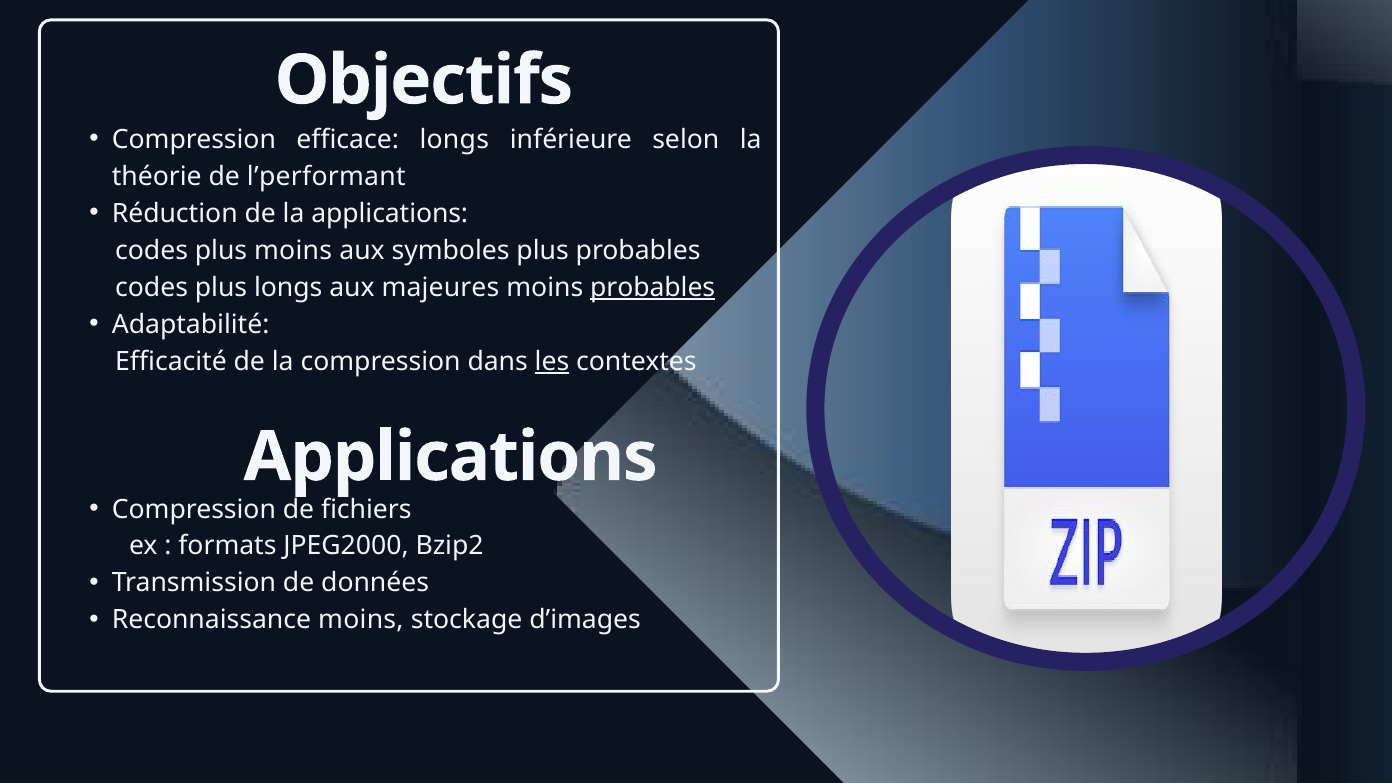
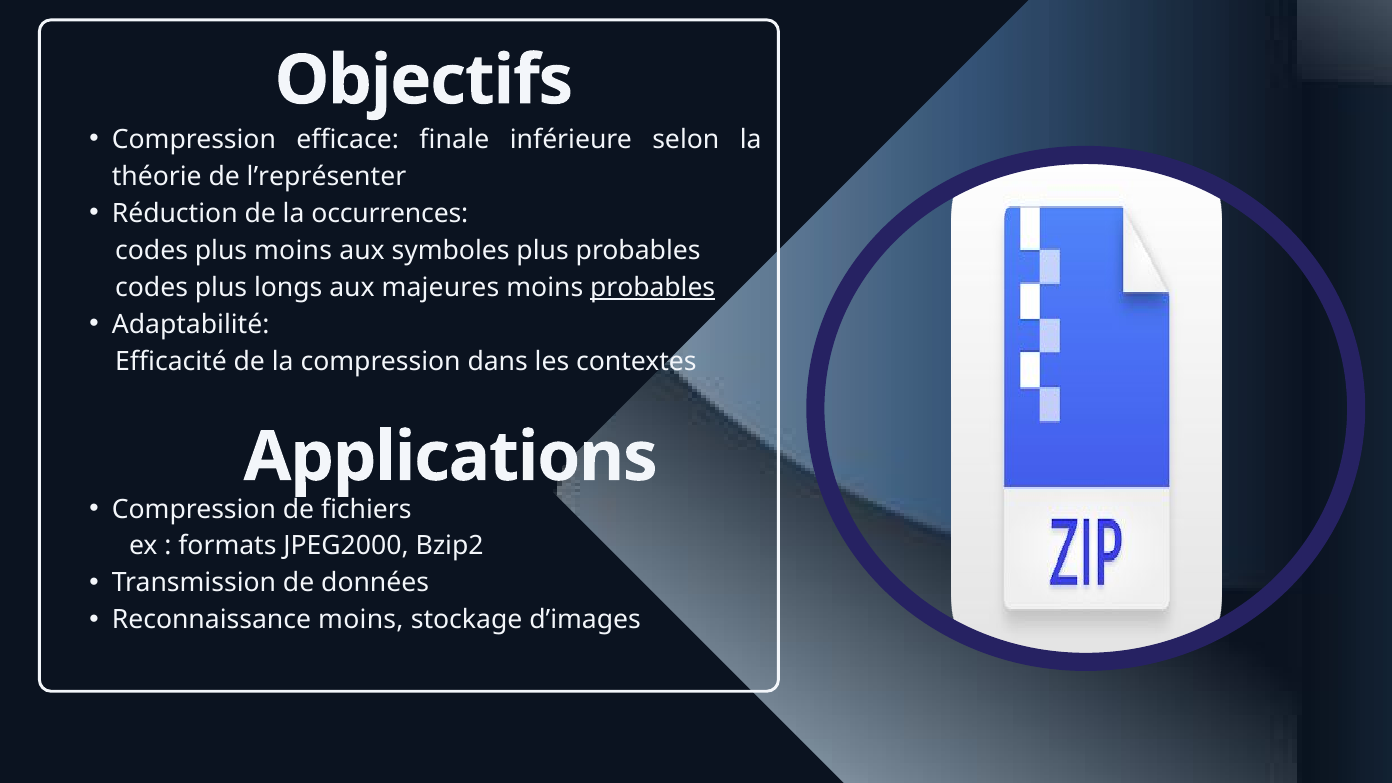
efficace longs: longs -> finale (454, 140)
l’performant: l’performant -> l’représenter (326, 177)
la applications: applications -> occurrences (390, 214)
les underline: present -> none (552, 361)
